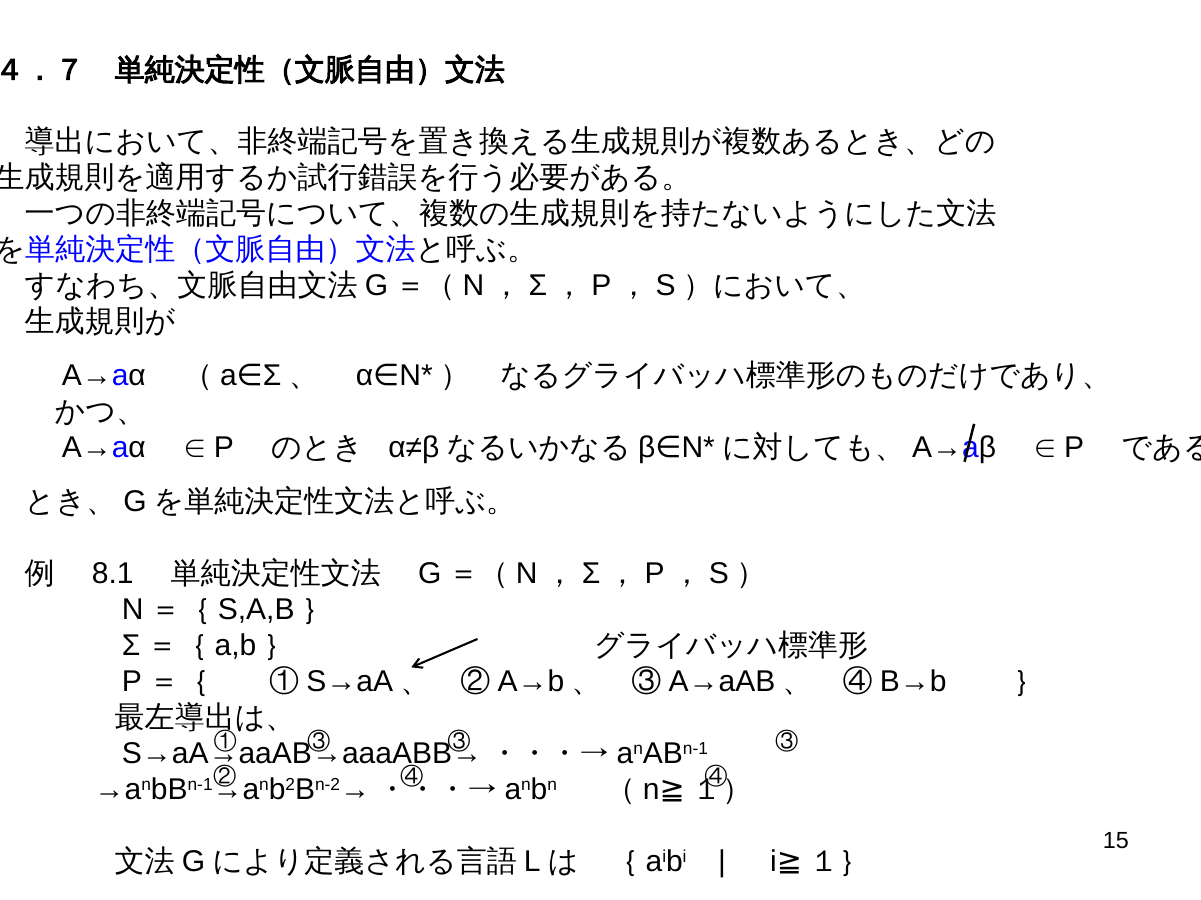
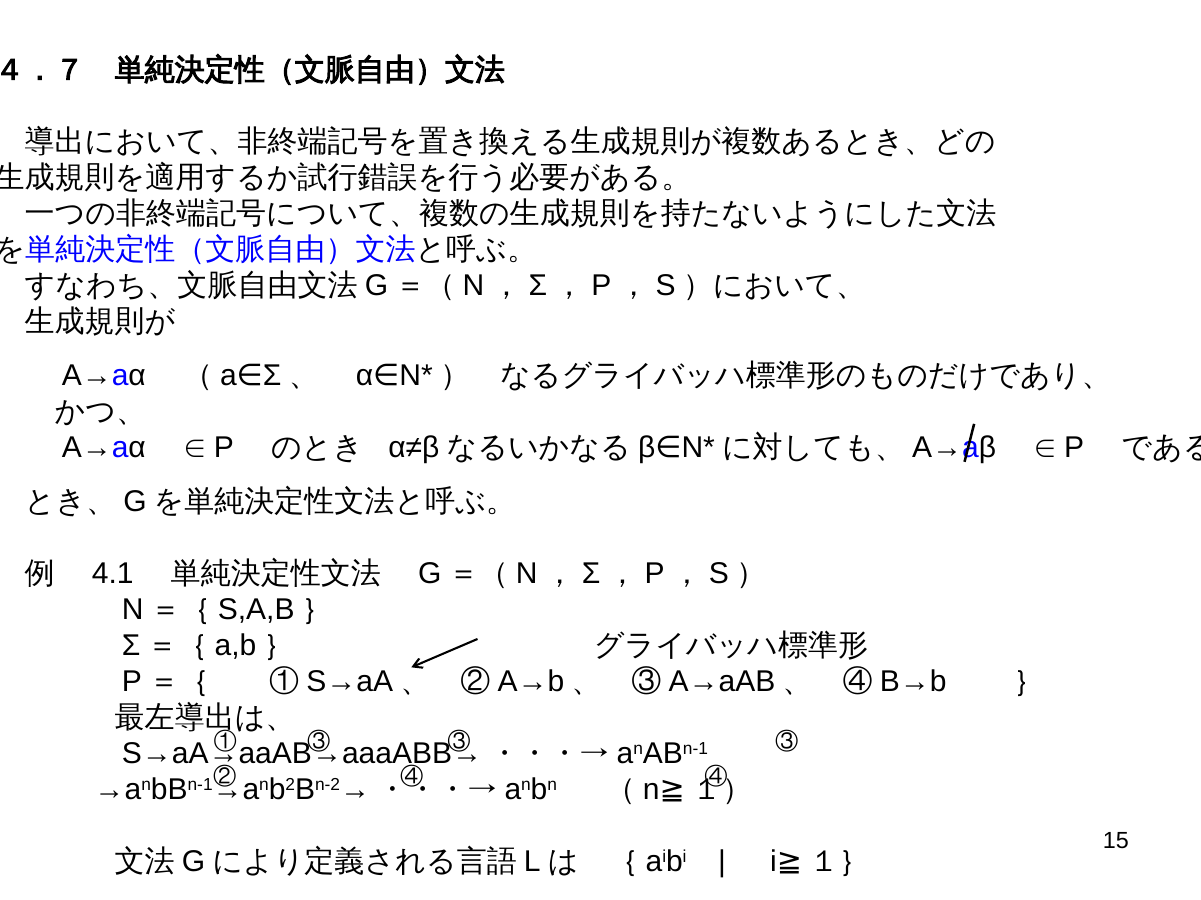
8.1: 8.1 -> 4.1 (113, 574)
